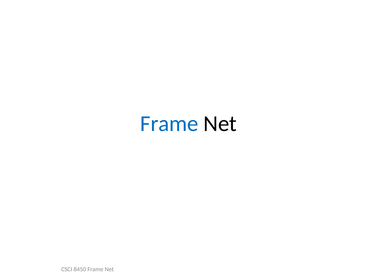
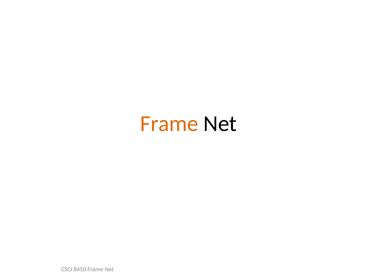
Frame colour: blue -> orange (169, 124)
